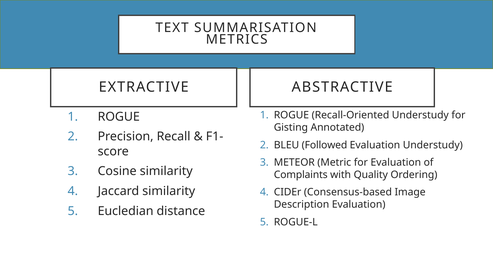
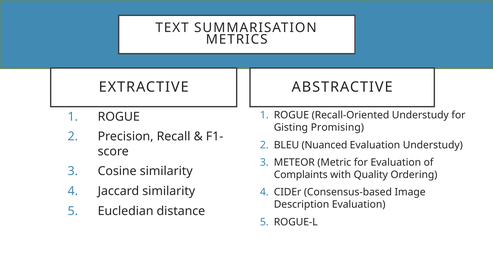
Annotated: Annotated -> Promising (337, 128)
Followed: Followed -> Nuanced (324, 145)
